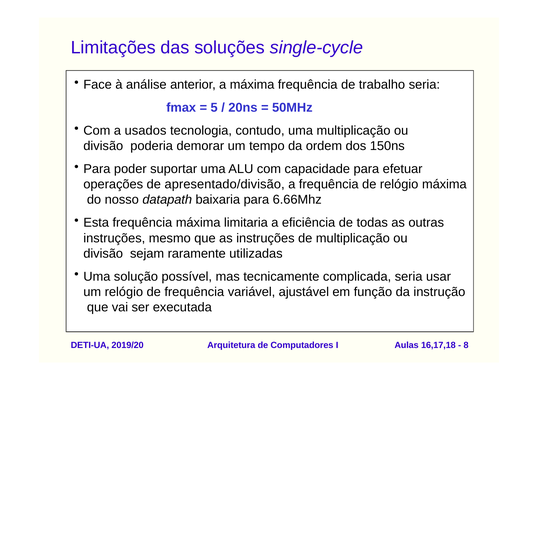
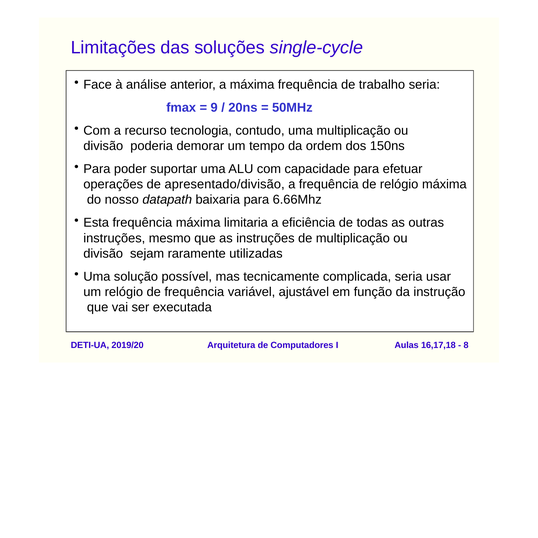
5: 5 -> 9 (214, 108)
usados: usados -> recurso (146, 131)
